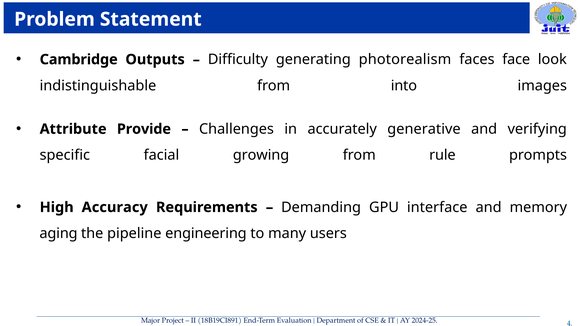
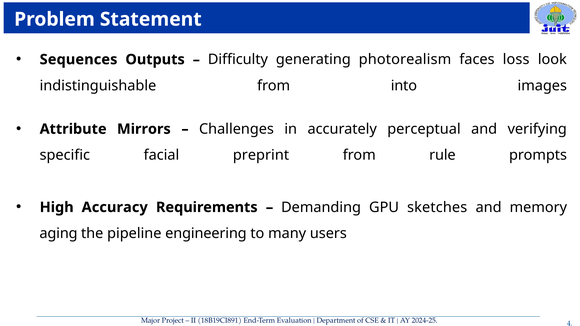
Cambridge: Cambridge -> Sequences (79, 60)
face: face -> loss (516, 60)
Provide: Provide -> Mirrors (144, 129)
generative: generative -> perceptual (424, 129)
growing: growing -> preprint (261, 155)
interface: interface -> sketches (437, 207)
